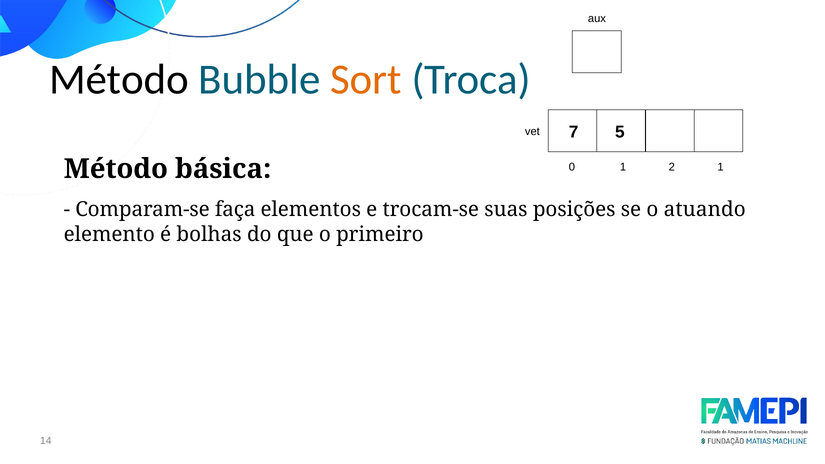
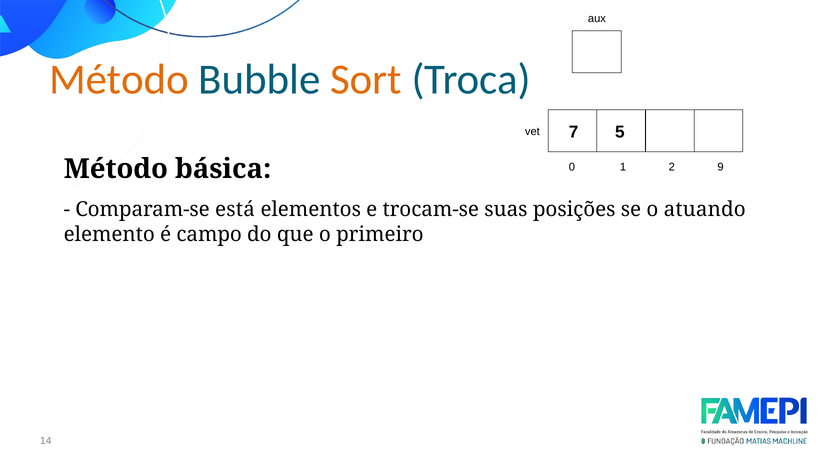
Método colour: black -> orange (119, 79)
2 1: 1 -> 9 (721, 167)
faça: faça -> está (235, 210)
bolhas: bolhas -> campo (209, 234)
